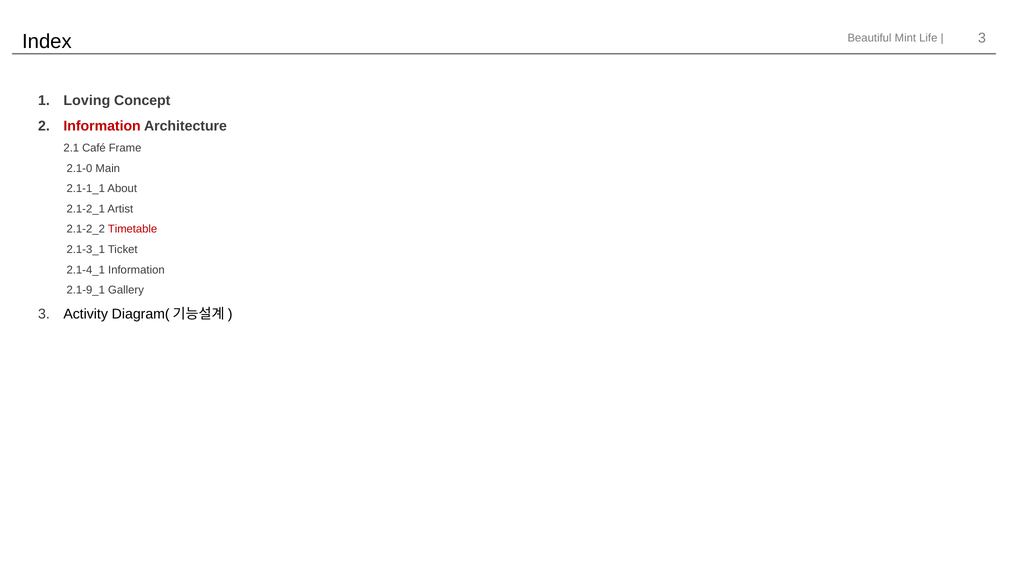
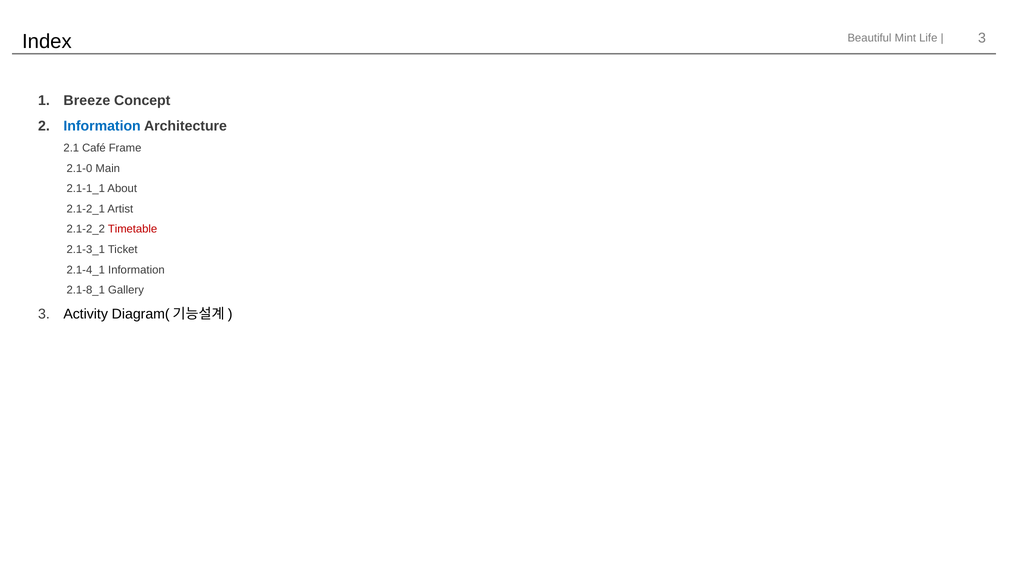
Loving: Loving -> Breeze (87, 101)
Information colour: red -> blue (102, 126)
2.1-9_1: 2.1-9_1 -> 2.1-8_1 (86, 290)
